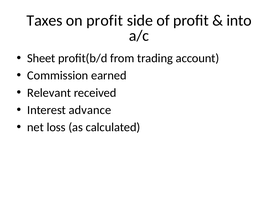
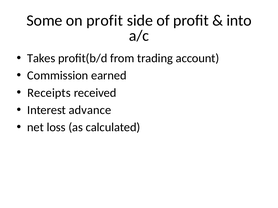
Taxes: Taxes -> Some (45, 20)
Sheet: Sheet -> Takes (41, 58)
Relevant: Relevant -> Receipts (49, 93)
